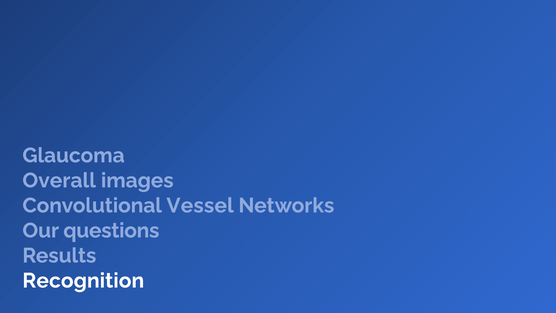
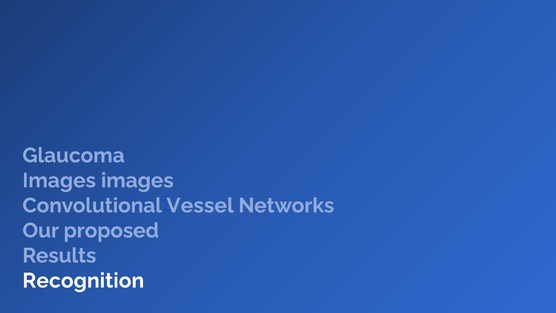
Overall: Overall -> Images (59, 180)
questions: questions -> proposed (111, 230)
